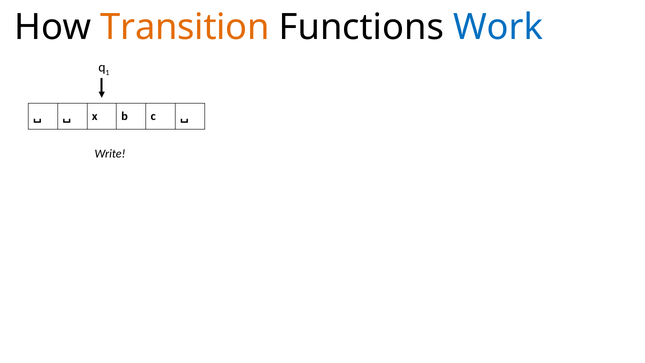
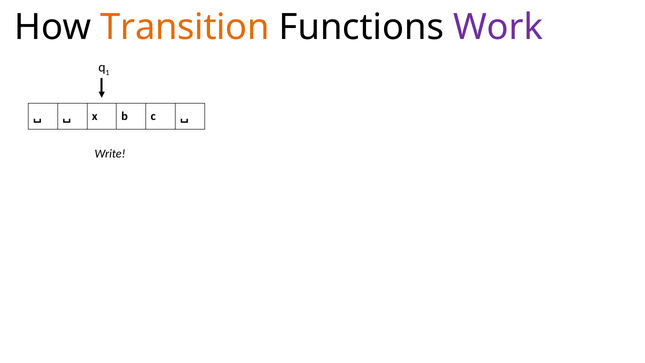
Work colour: blue -> purple (498, 27)
